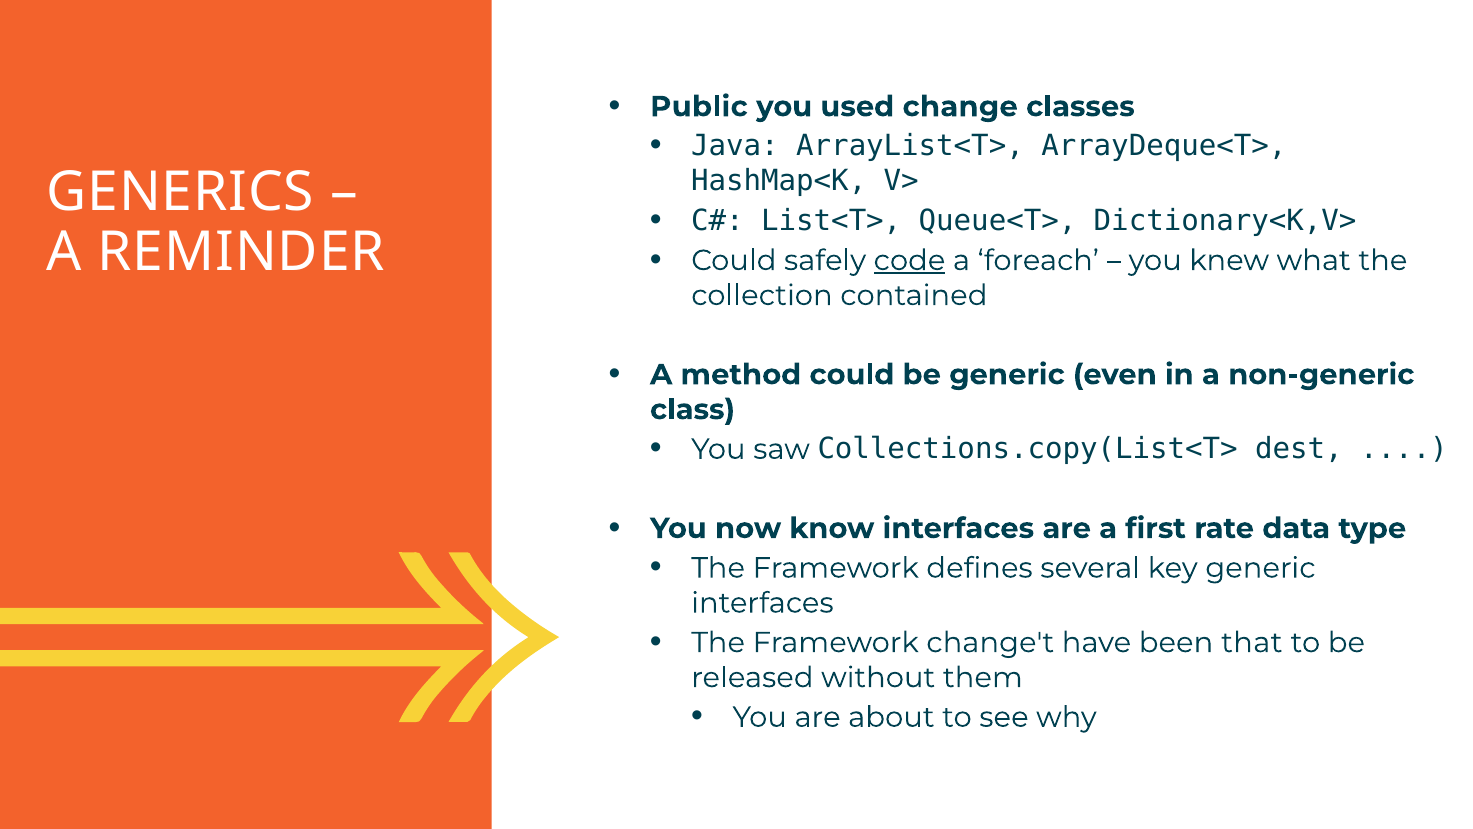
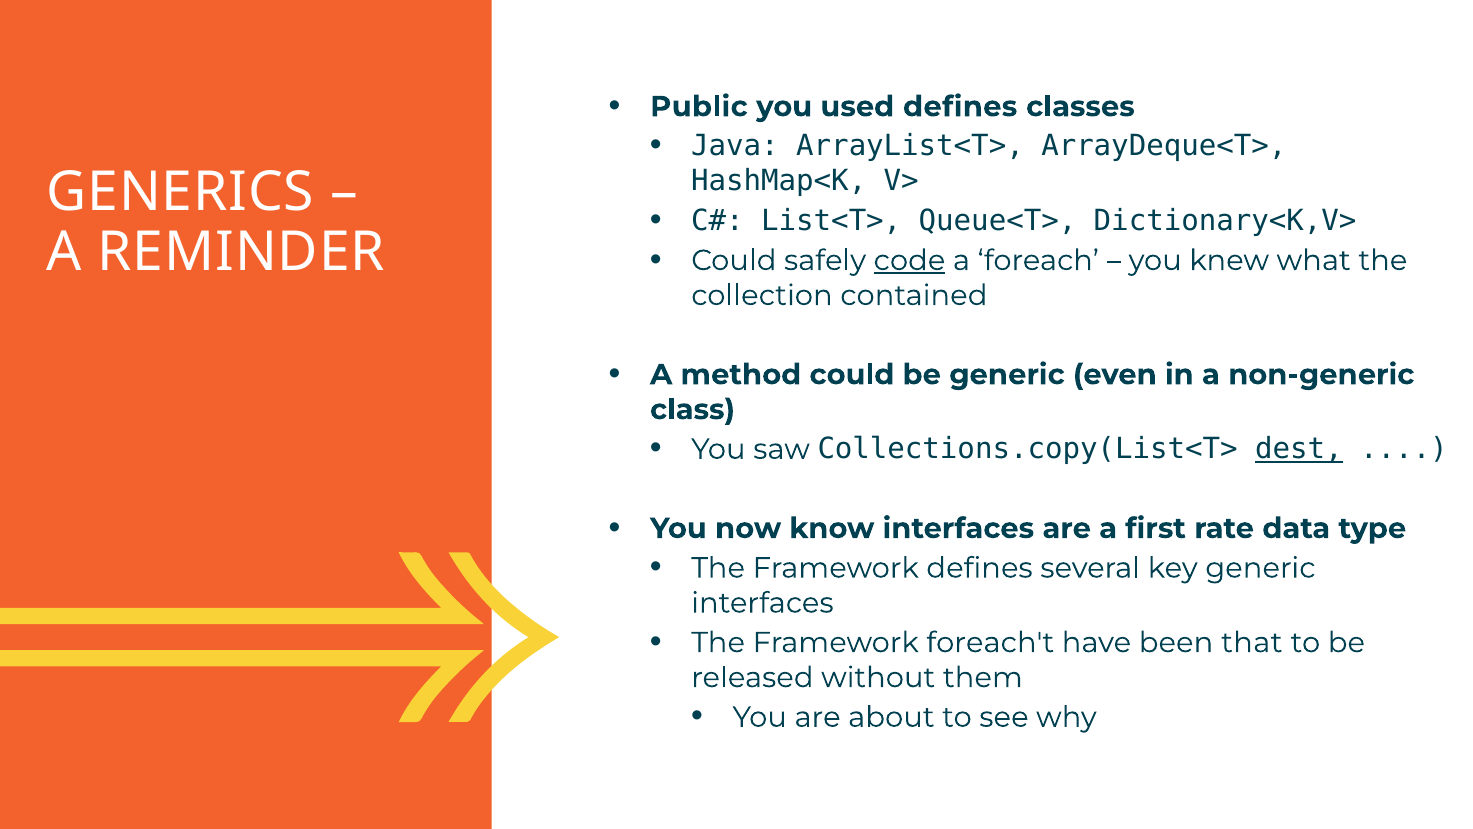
used change: change -> defines (960, 107)
dest underline: none -> present (1299, 449)
change't: change't -> foreach't (990, 642)
